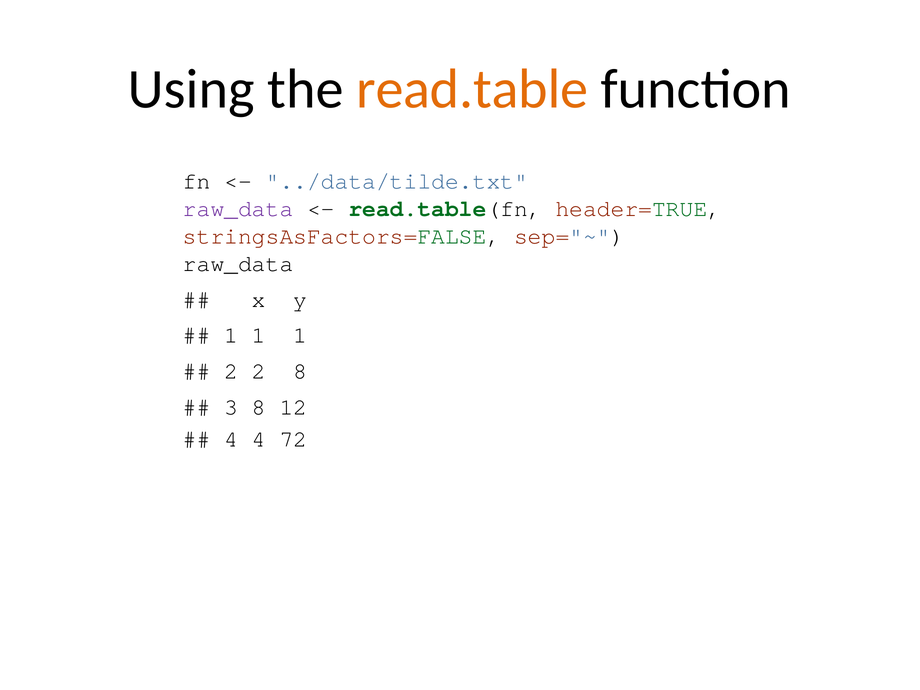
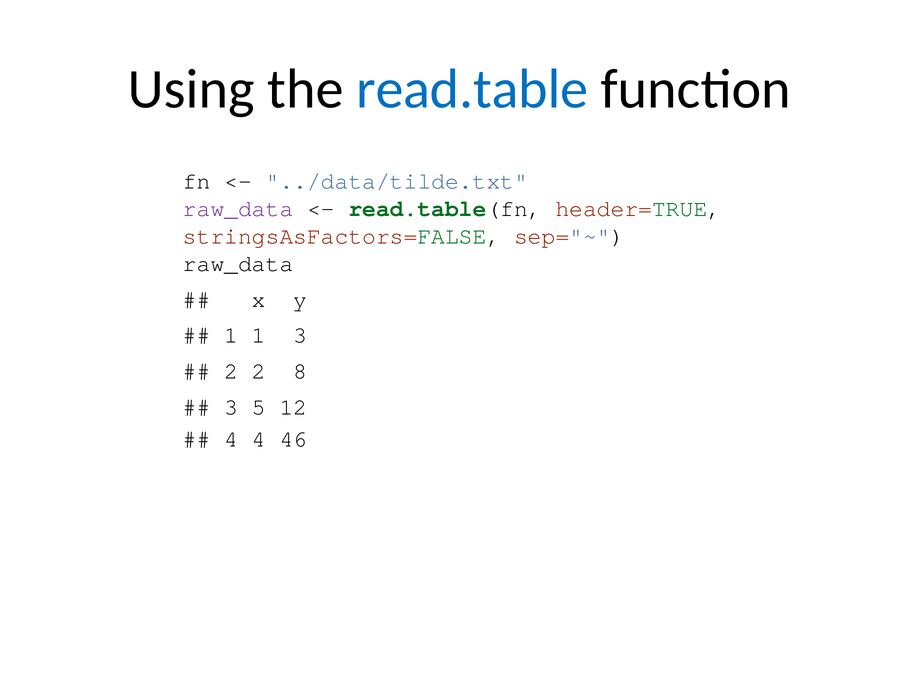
read.table colour: orange -> blue (472, 89)
1 1 1: 1 -> 3 (300, 335)
3 8: 8 -> 5 (259, 407)
72: 72 -> 46 (293, 439)
